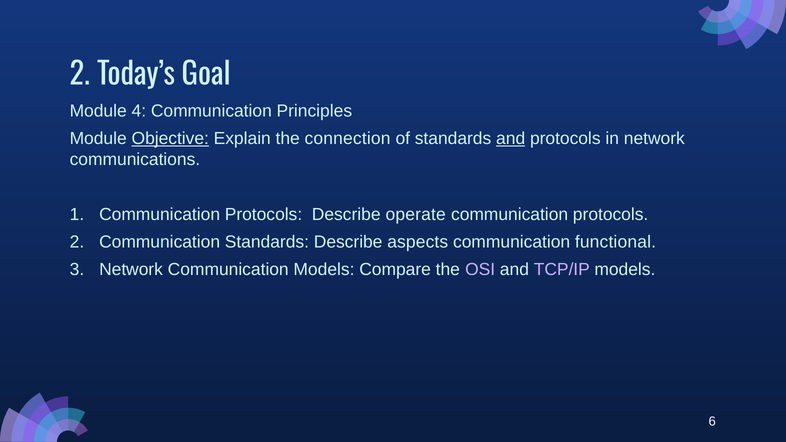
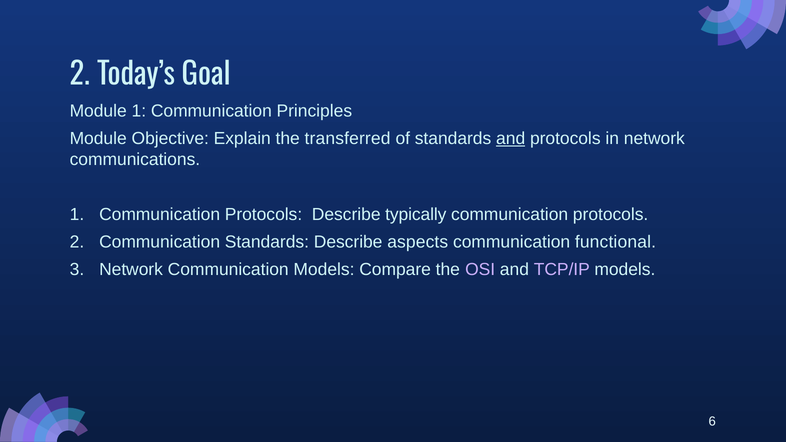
Module 4: 4 -> 1 (139, 111)
Objective underline: present -> none (170, 139)
connection: connection -> transferred (348, 139)
operate: operate -> typically (416, 215)
